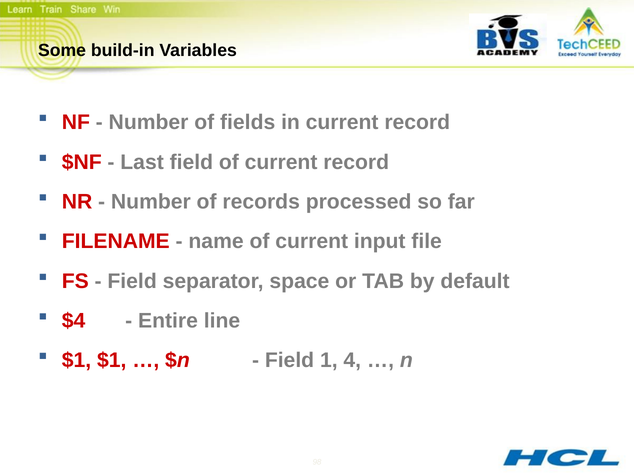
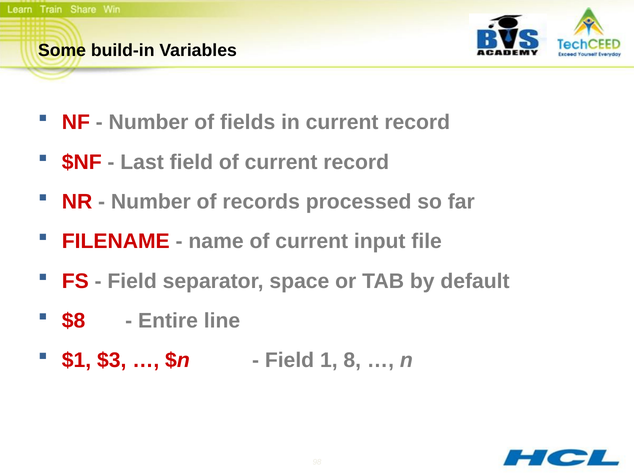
$4: $4 -> $8 (74, 321)
$1 $1: $1 -> $3 (112, 361)
4: 4 -> 8 (352, 361)
